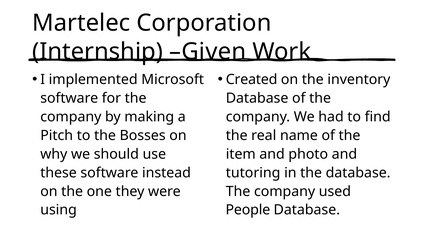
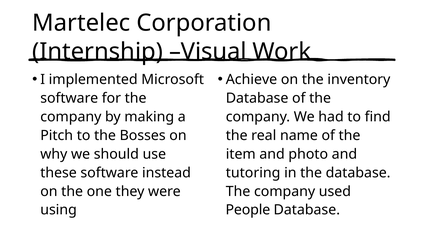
Given: Given -> Visual (208, 52)
Created: Created -> Achieve (251, 80)
